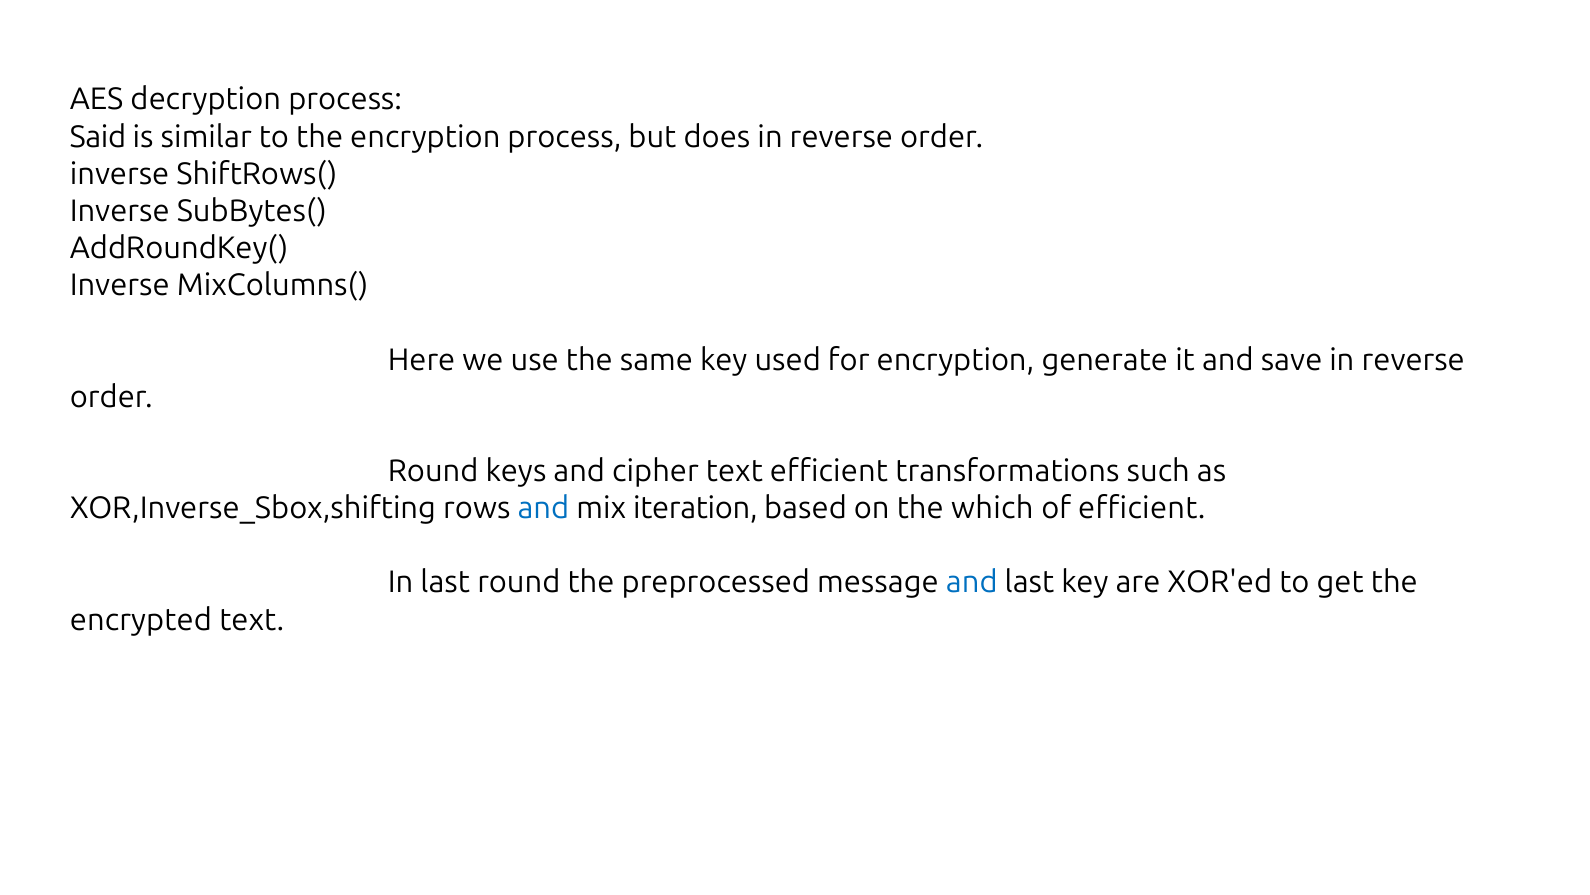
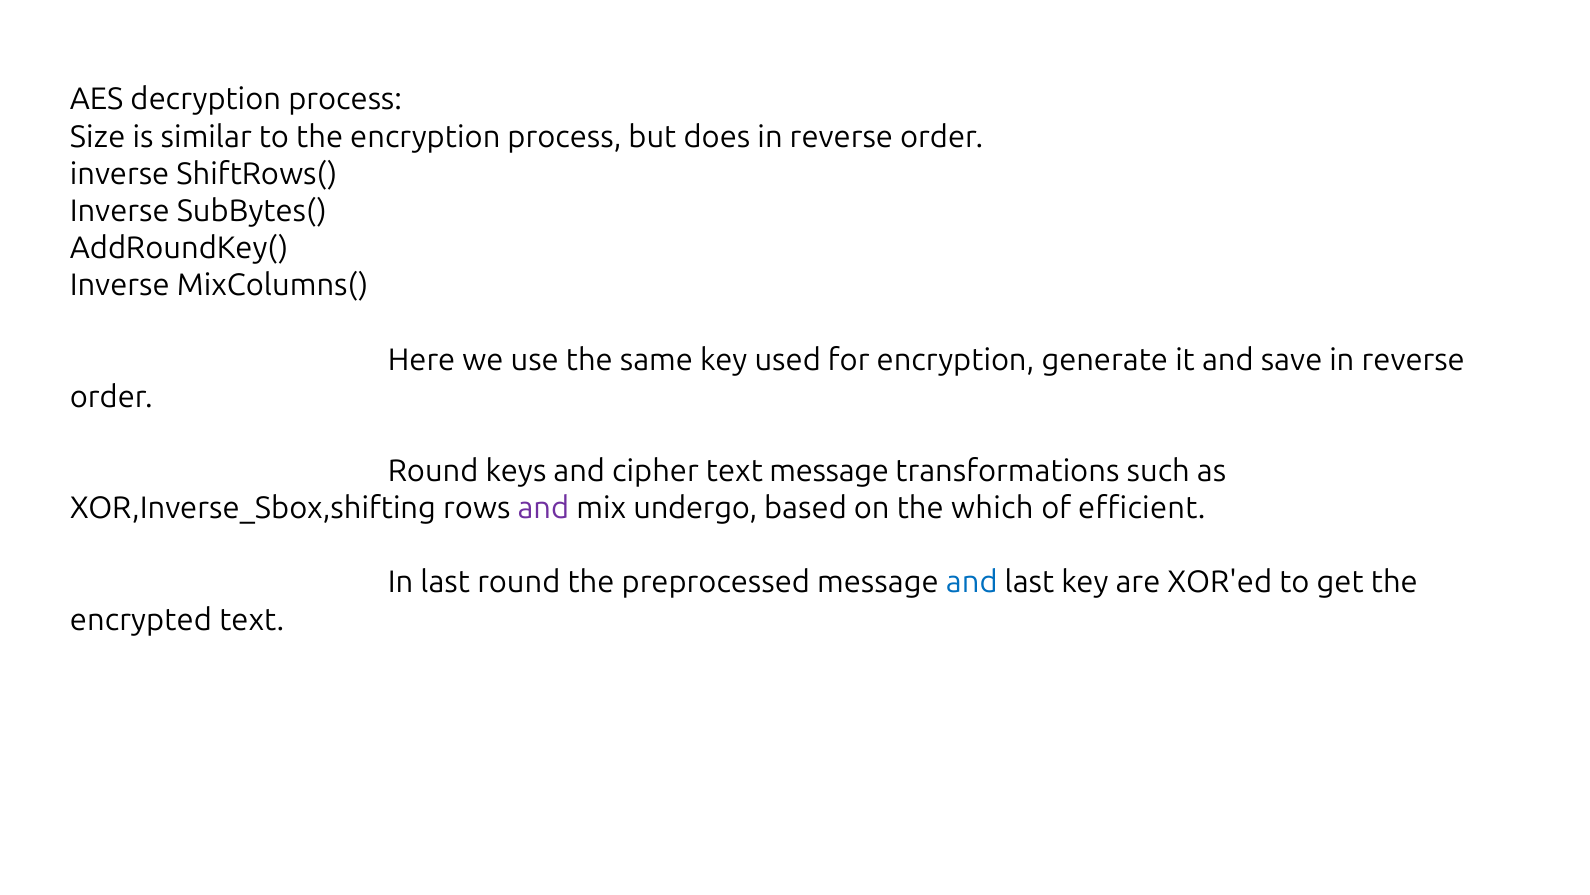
Said: Said -> Size (98, 137)
text efficient: efficient -> message (829, 471)
and colour: blue -> purple (543, 508)
iteration: iteration -> undergo (695, 508)
